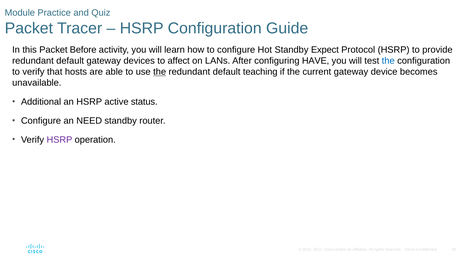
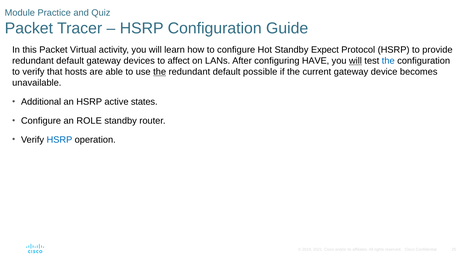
Before: Before -> Virtual (83, 50)
will underline: none -> present (355, 61)
teaching: teaching -> possible (260, 72)
status: status -> states (144, 102)
NEED: NEED -> ROLE (89, 121)
HSRP colour: purple -> blue (59, 140)
